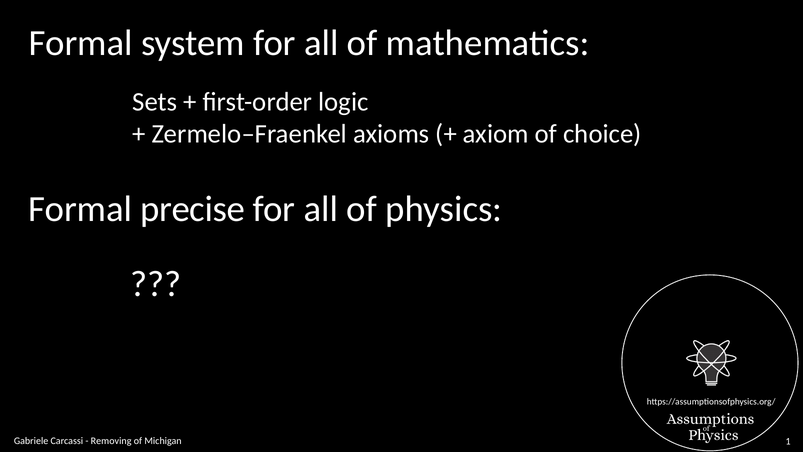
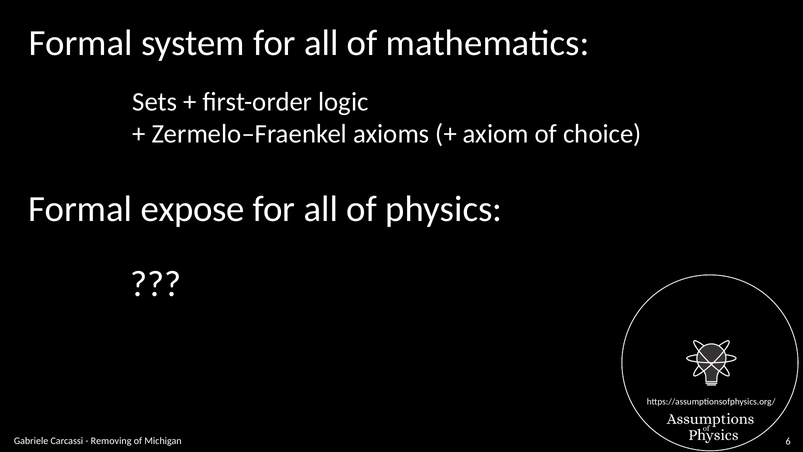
precise: precise -> expose (193, 209)
1: 1 -> 6 (788, 441)
